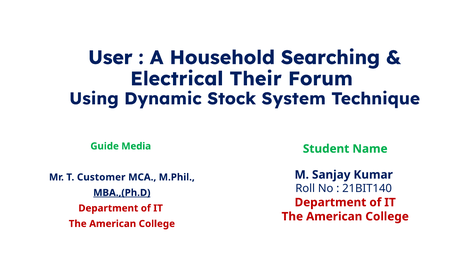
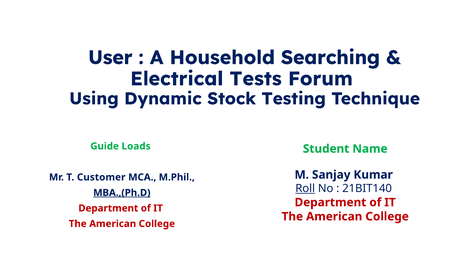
Their: Their -> Tests (256, 79)
System: System -> Testing (294, 99)
Media: Media -> Loads (136, 146)
Roll underline: none -> present (305, 188)
